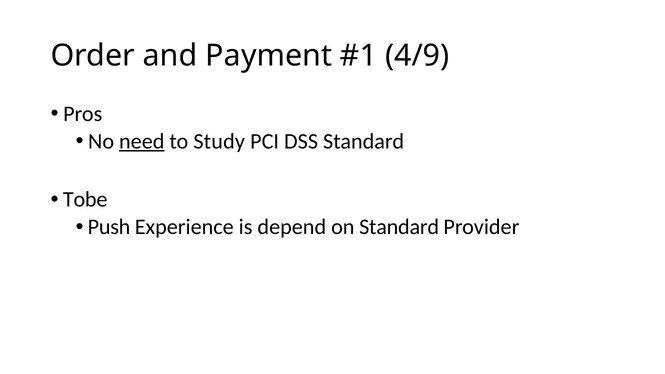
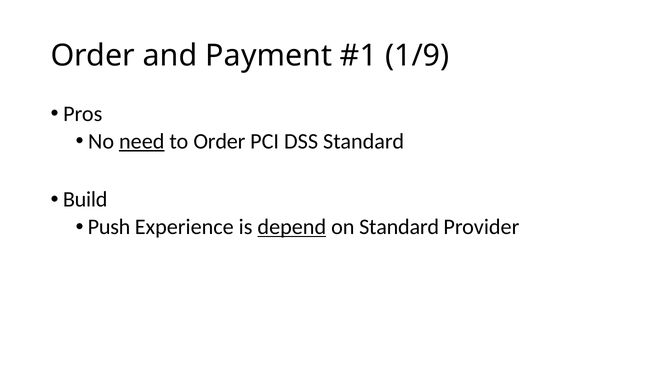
4/9: 4/9 -> 1/9 (417, 56)
to Study: Study -> Order (219, 141)
Tobe: Tobe -> Build (85, 200)
depend underline: none -> present (292, 227)
